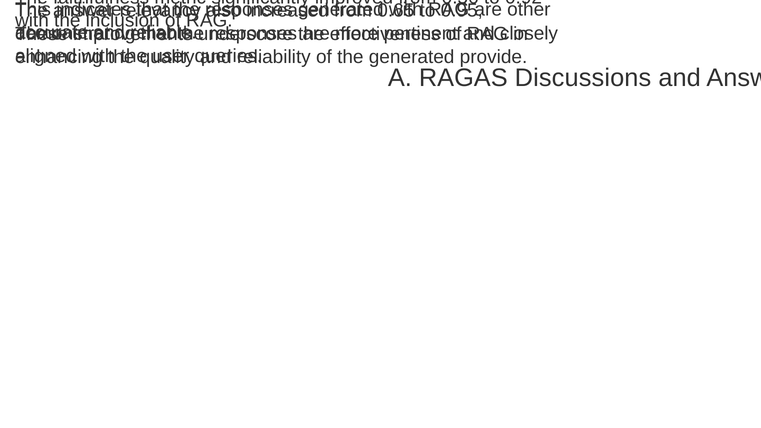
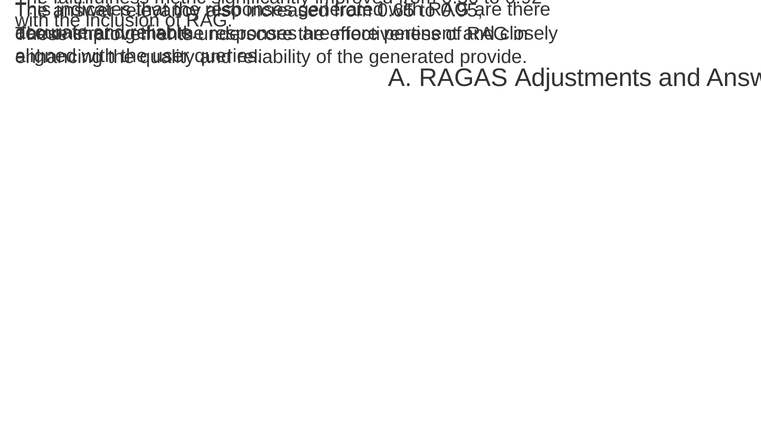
other: other -> there (529, 10)
Discussions: Discussions -> Adjustments (583, 78)
